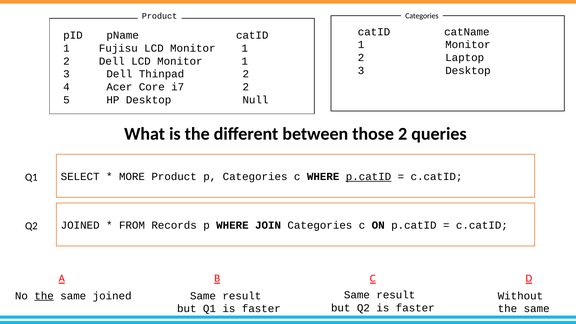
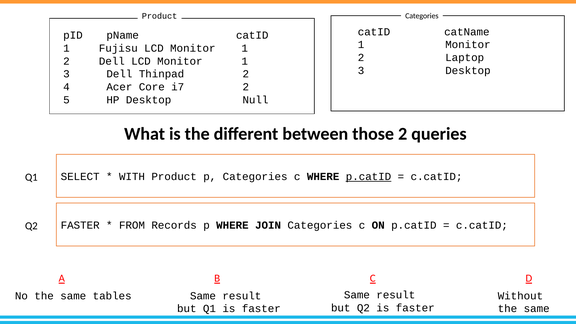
MORE: MORE -> WITH (132, 177)
JOINED: JOINED -> FASTER (80, 225)
the underline: present -> none (44, 296)
same joined: joined -> tables (112, 296)
